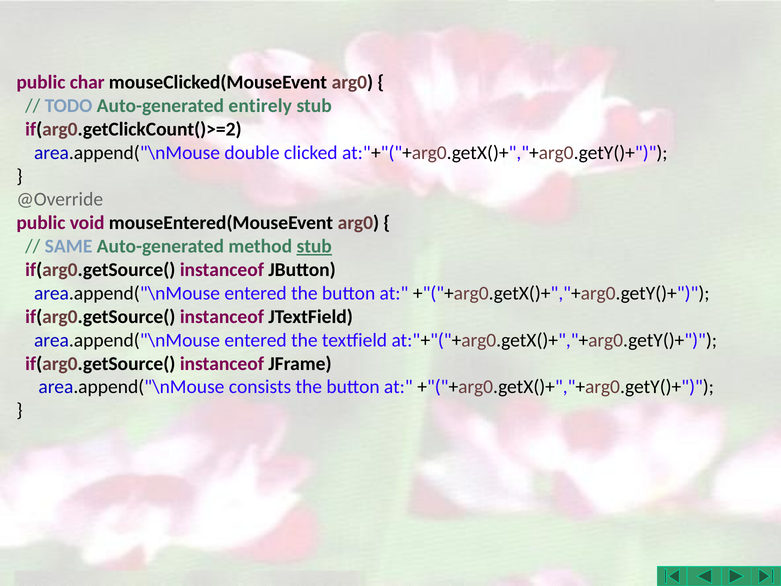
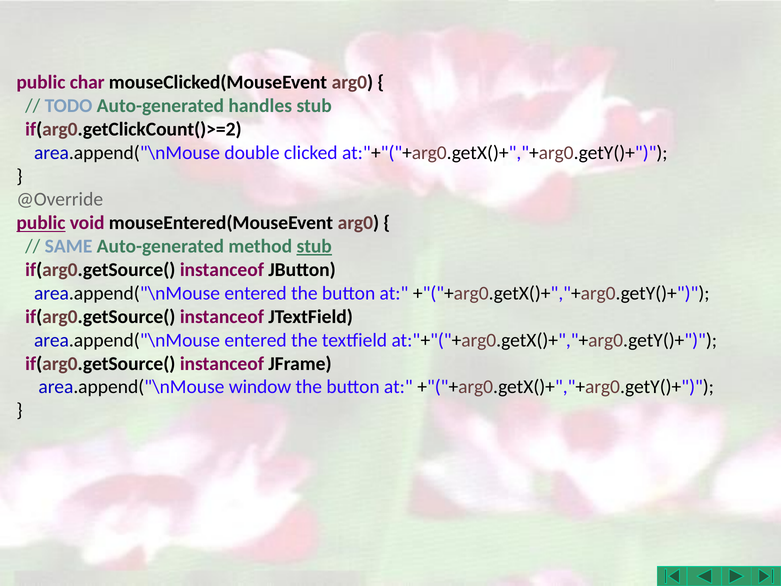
entirely: entirely -> handles (260, 106)
public underline: none -> present (41, 223)
consists: consists -> window (260, 387)
